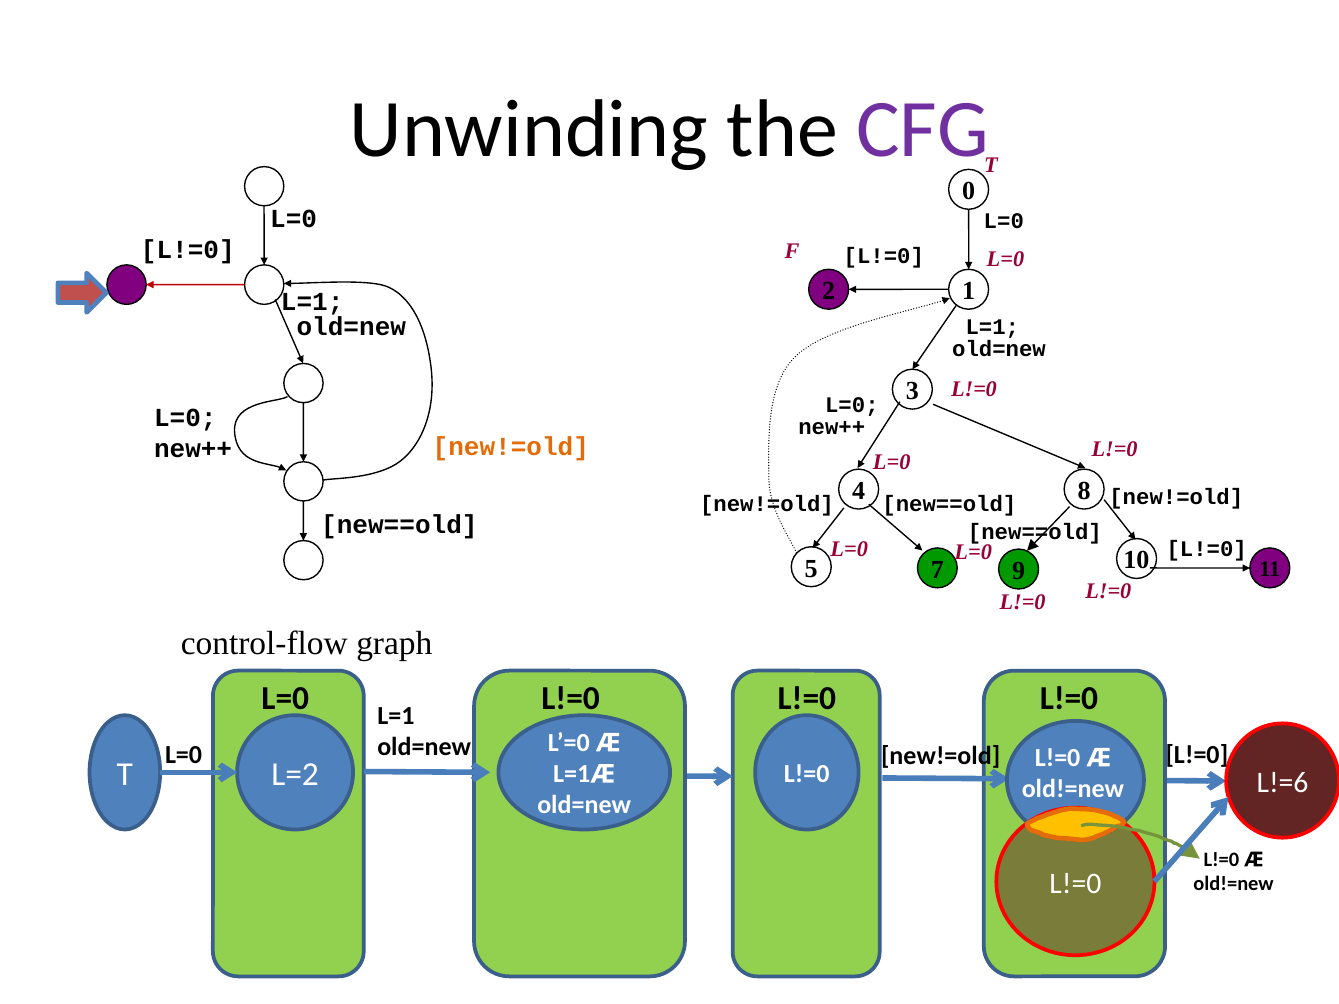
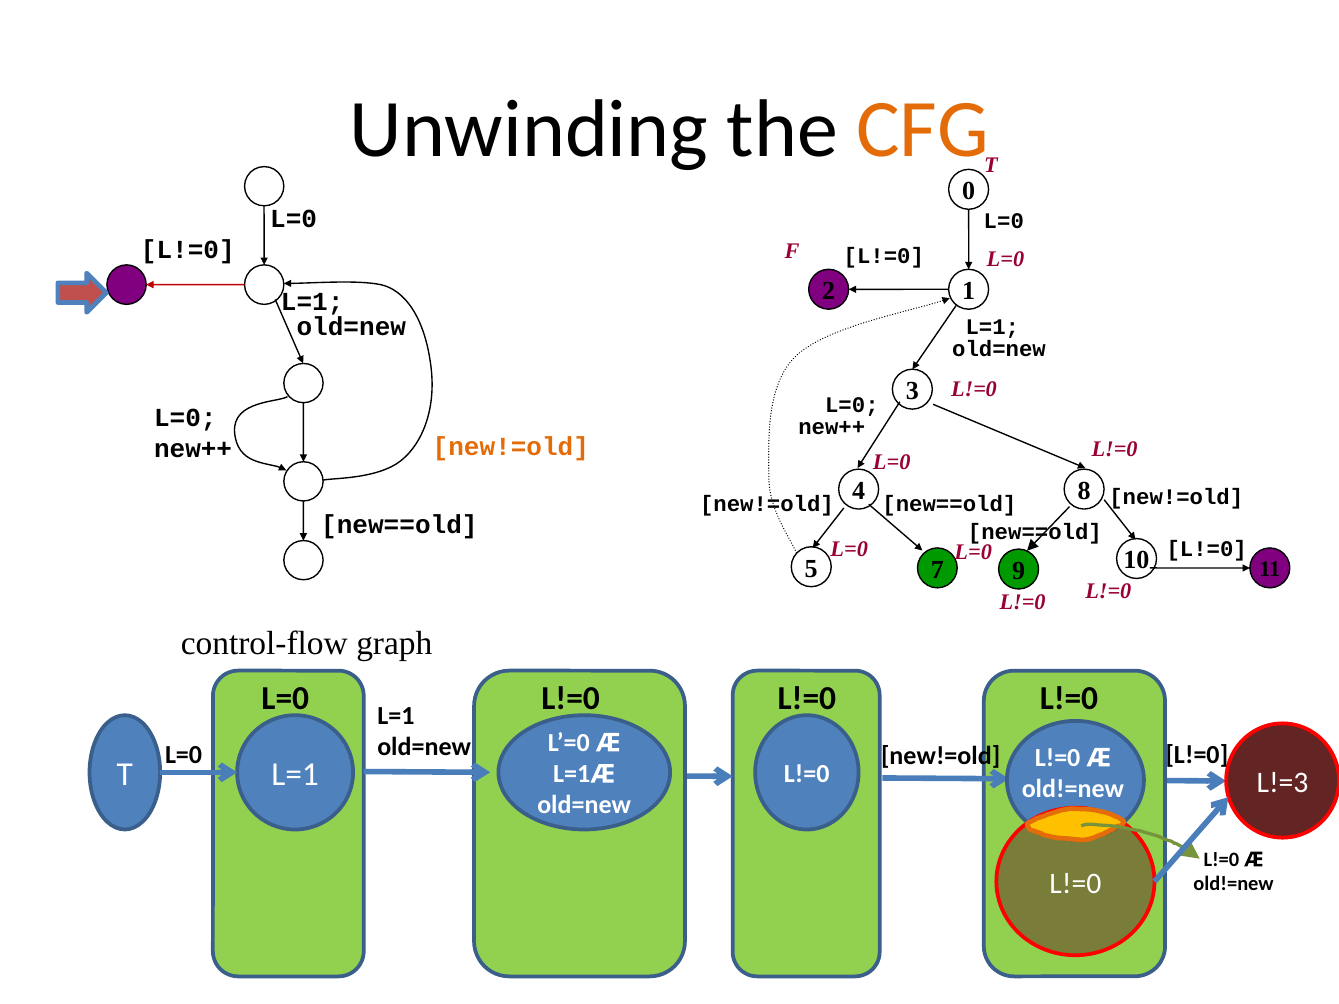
CFG colour: purple -> orange (922, 130)
T L=2: L=2 -> L=1 (295, 775)
L!=6: L!=6 -> L!=3 (1283, 783)
